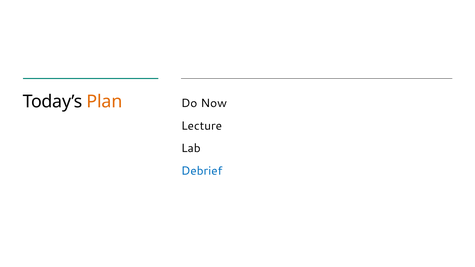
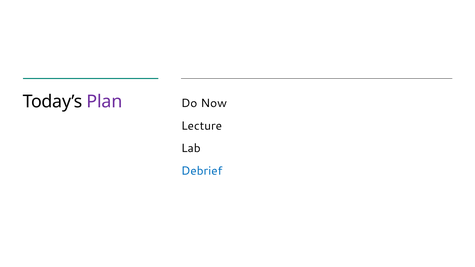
Plan colour: orange -> purple (105, 102)
